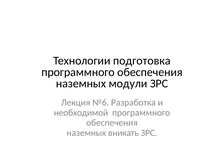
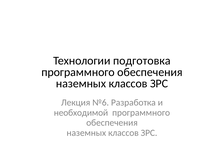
модули: модули -> классов (128, 83)
вникать: вникать -> классов (123, 133)
